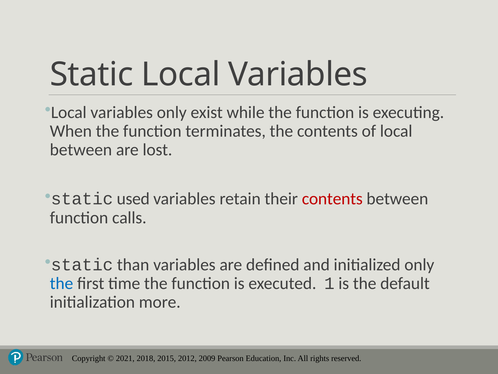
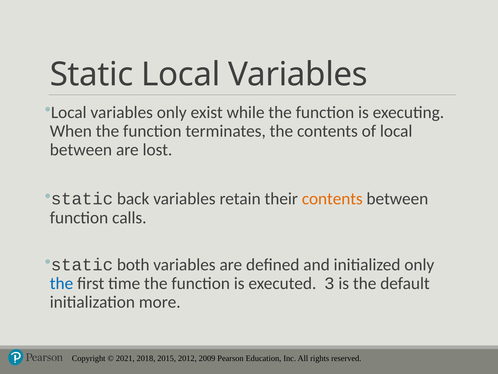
used: used -> back (133, 199)
contents colour: red -> orange (332, 199)
than: than -> both (133, 264)
1: 1 -> 3 (329, 283)
